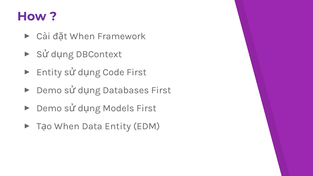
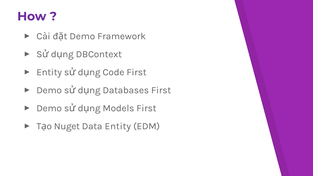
When: When -> Demo (82, 36)
When: When -> Nuget (67, 126)
